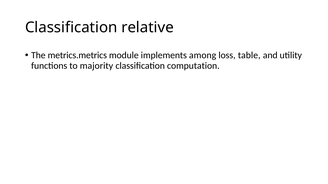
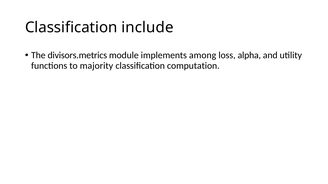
relative: relative -> include (147, 28)
metrics.metrics: metrics.metrics -> divisors.metrics (77, 55)
table: table -> alpha (249, 55)
